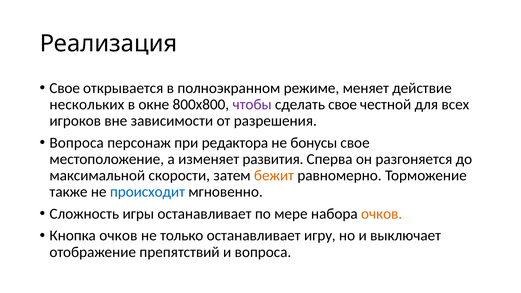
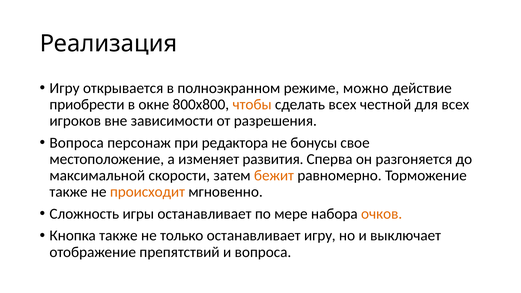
Свое: Свое -> Игру (65, 88)
меняет: меняет -> можно (366, 88)
нескольких: нескольких -> приобрести (87, 105)
чтобы colour: purple -> orange (252, 105)
сделать свое: свое -> всех (342, 105)
происходит colour: blue -> orange (147, 192)
Кнопка очков: очков -> также (118, 236)
